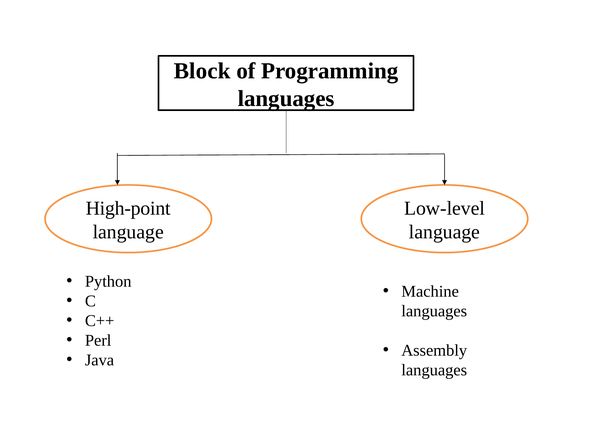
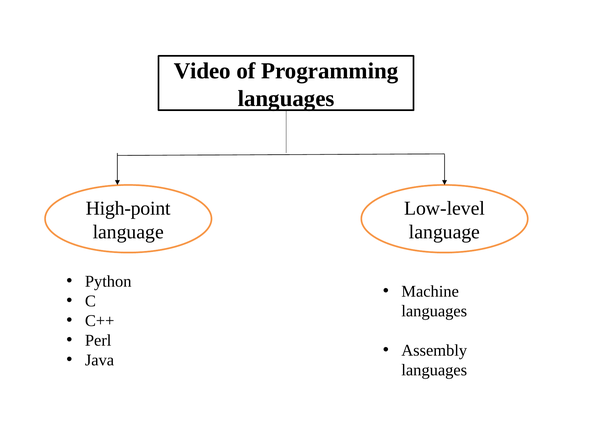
Block: Block -> Video (202, 71)
